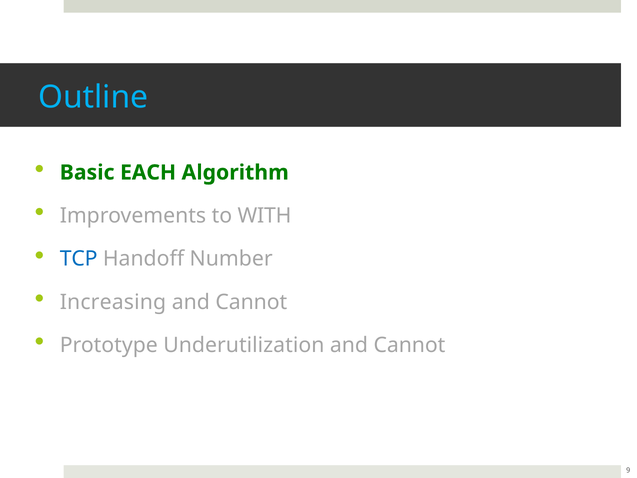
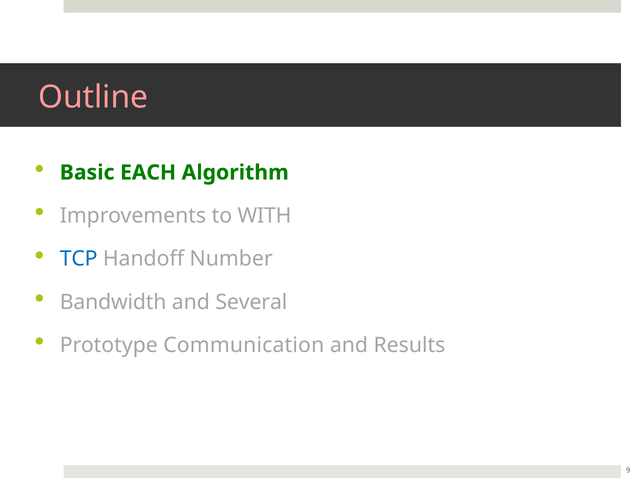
Outline colour: light blue -> pink (93, 97)
Increasing: Increasing -> Bandwidth (113, 302)
Cannot: Cannot -> Several (251, 302)
Underutilization: Underutilization -> Communication (244, 345)
Cannot: Cannot -> Results (409, 345)
